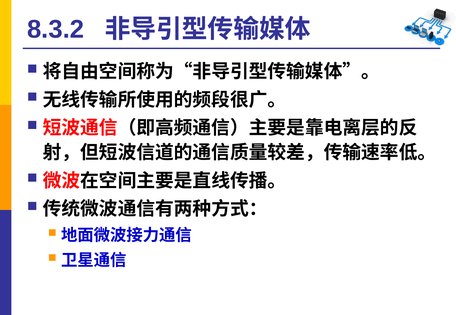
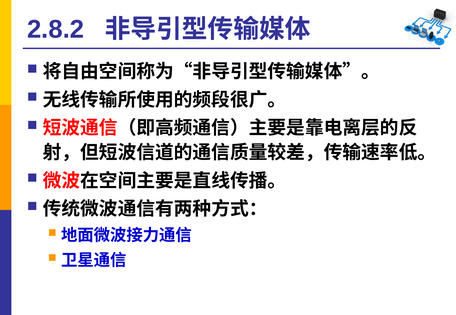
8.3.2: 8.3.2 -> 2.8.2 (56, 29)
